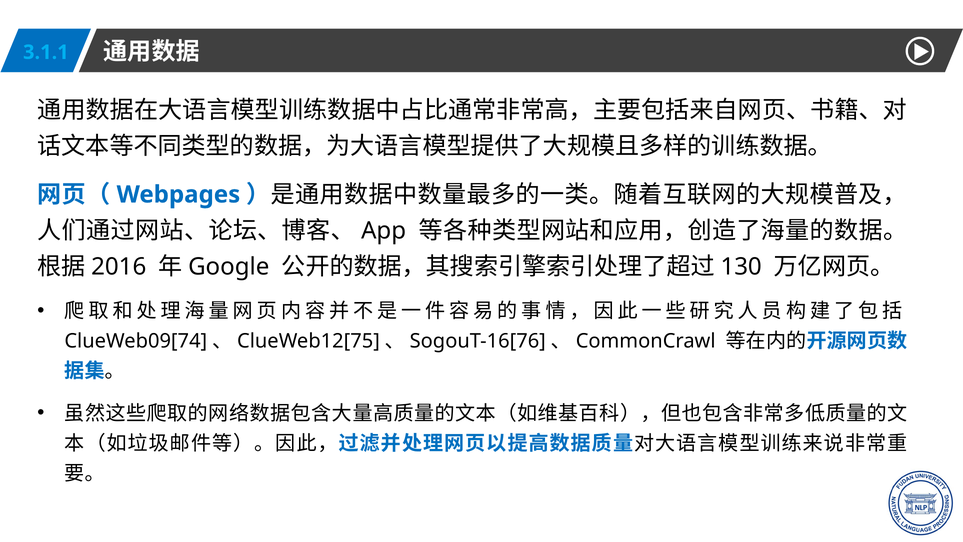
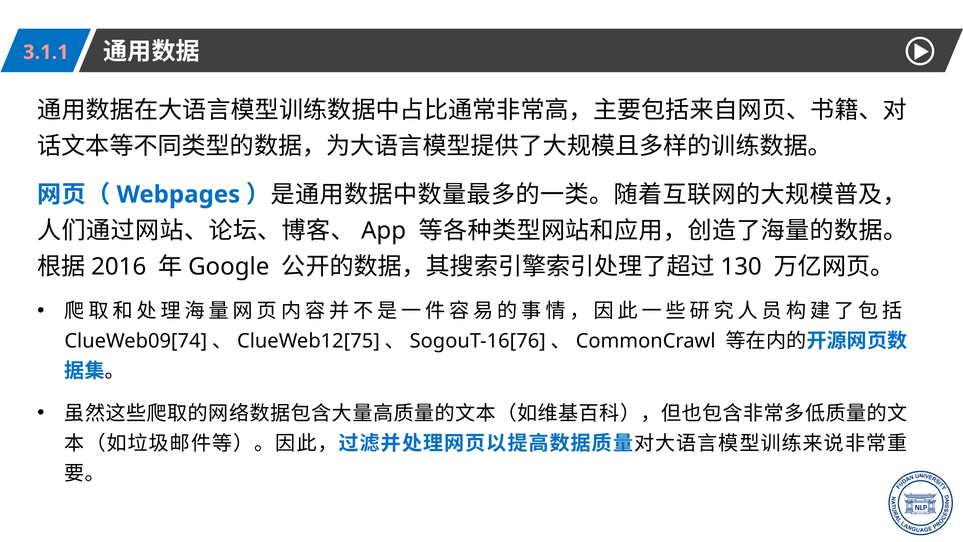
3.1.1 colour: light blue -> pink (46, 52)
